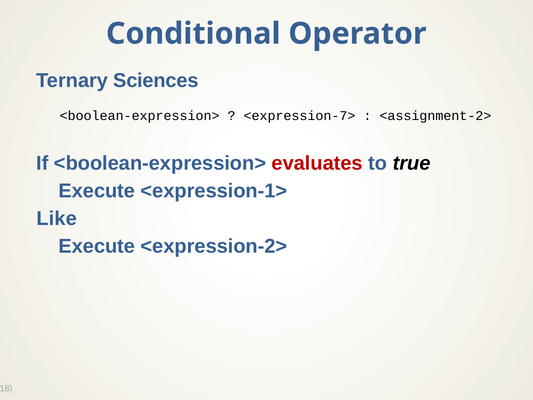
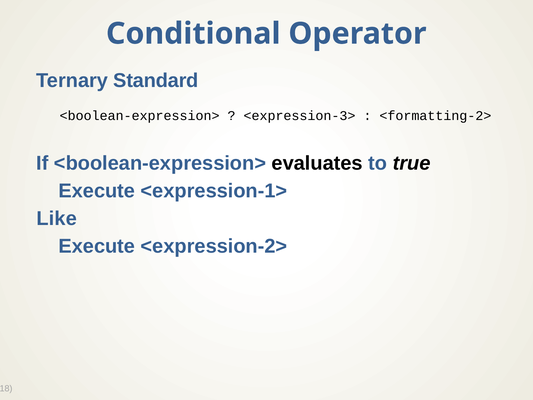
Sciences: Sciences -> Standard (156, 80)
<expression-7>: <expression-7> -> <expression-3> (299, 116)
<assignment-2>: <assignment-2> -> <formatting-2> (435, 116)
evaluates colour: red -> black (317, 163)
